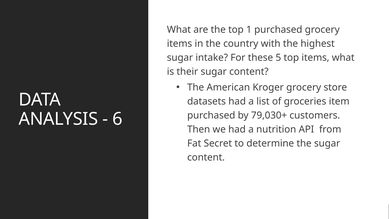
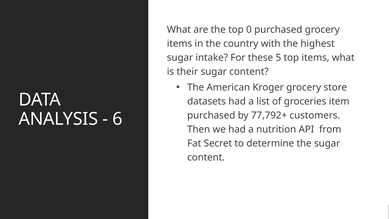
1: 1 -> 0 (249, 30)
79,030+: 79,030+ -> 77,792+ (269, 115)
